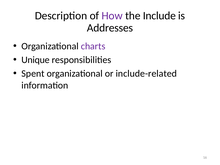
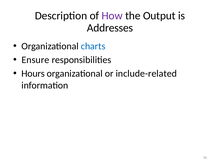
Include: Include -> Output (159, 16)
charts colour: purple -> blue (93, 46)
Unique: Unique -> Ensure (35, 60)
Spent: Spent -> Hours (33, 74)
